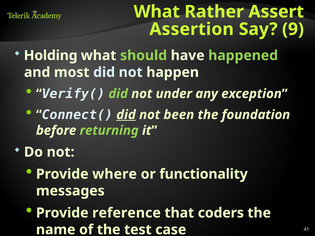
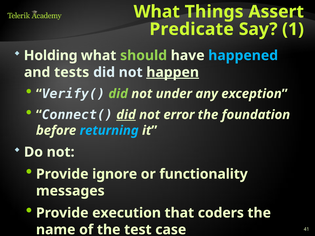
Rather: Rather -> Things (214, 12)
Assertion: Assertion -> Predicate (192, 29)
9: 9 -> 1 (293, 29)
happened colour: light green -> light blue (243, 56)
most: most -> tests (72, 72)
happen underline: none -> present (173, 72)
been: been -> error (179, 115)
returning colour: light green -> light blue (109, 131)
where: where -> ignore (115, 174)
reference: reference -> execution (127, 213)
